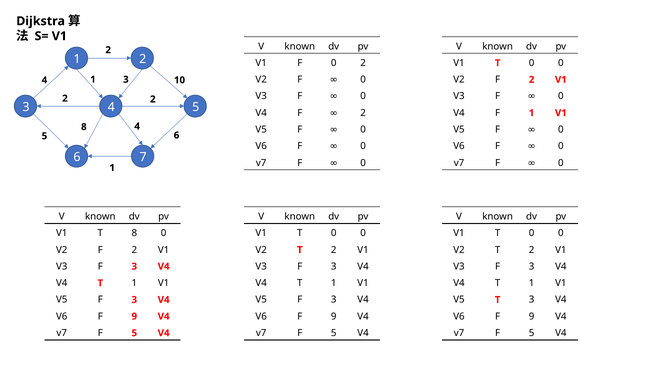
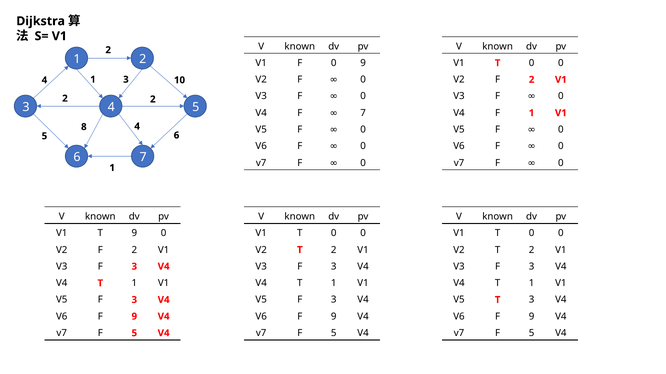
0 2: 2 -> 9 (363, 63)
2: 2 -> 7 (363, 113)
T 8: 8 -> 9 (134, 234)
